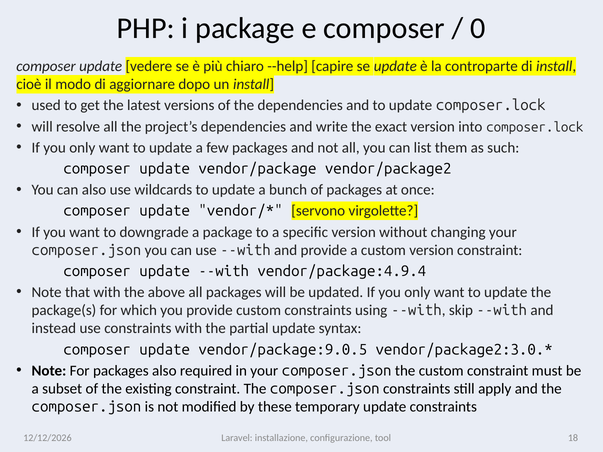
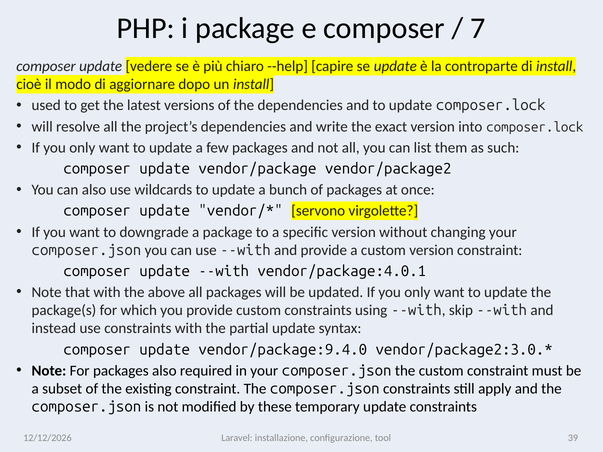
0: 0 -> 7 (478, 28)
vendor/package:4.9.4: vendor/package:4.9.4 -> vendor/package:4.0.1 (342, 271)
vendor/package:9.0.5: vendor/package:9.0.5 -> vendor/package:9.4.0 (283, 350)
18: 18 -> 39 (573, 438)
